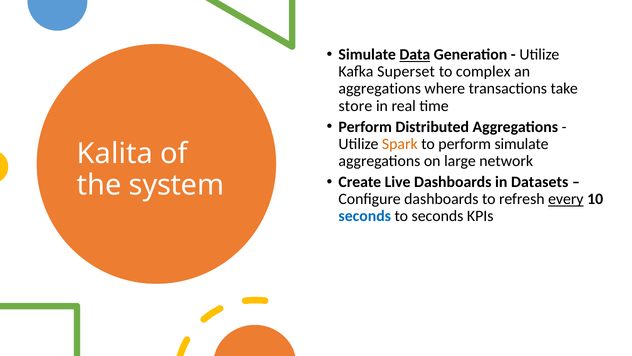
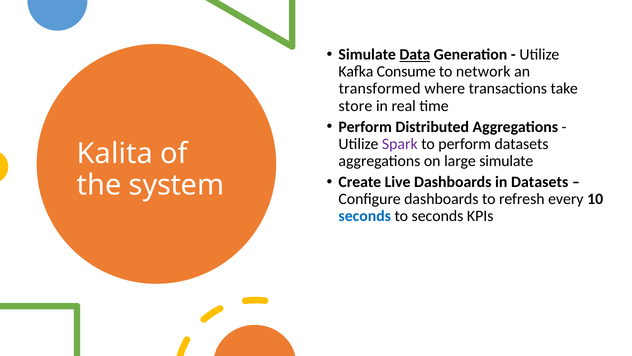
Superset: Superset -> Consume (406, 72)
complex: complex -> network (483, 72)
aggregations: aggregations -> transformed (380, 89)
Spark colour: orange -> purple (400, 144)
perform simulate: simulate -> datasets (522, 144)
large network: network -> simulate (506, 161)
every underline: present -> none (566, 199)
